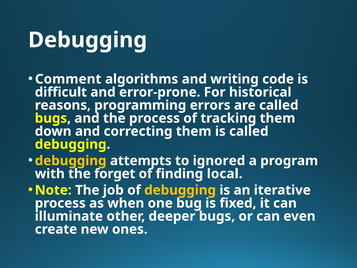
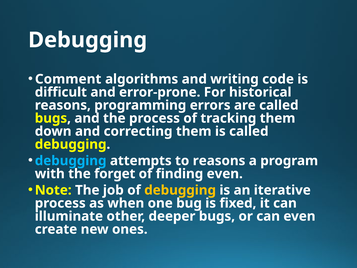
debugging colour: yellow -> light blue (71, 161)
to ignored: ignored -> reasons (219, 161)
finding local: local -> even (225, 174)
